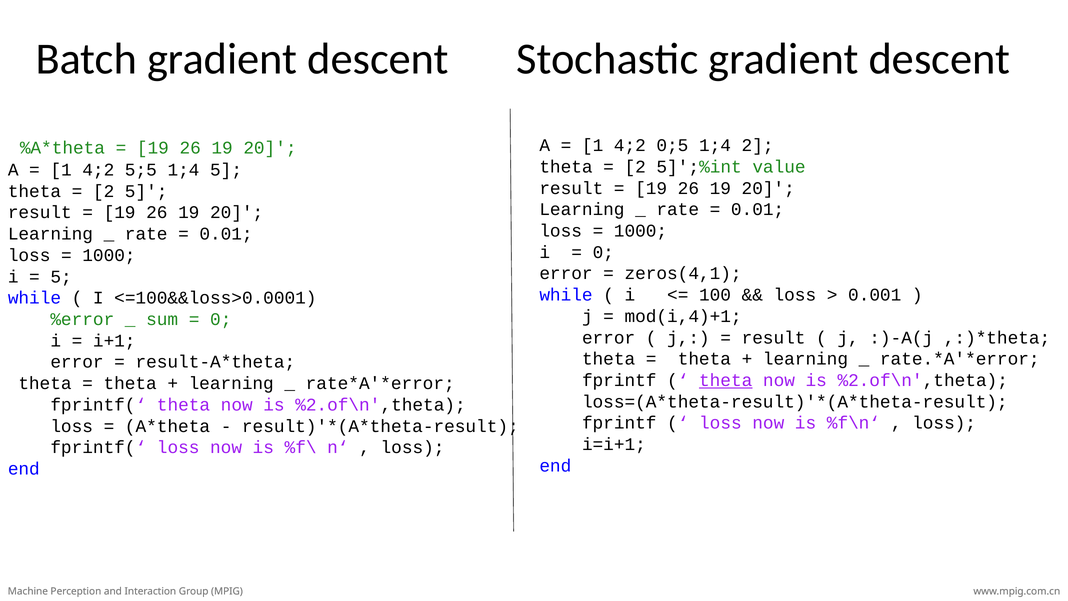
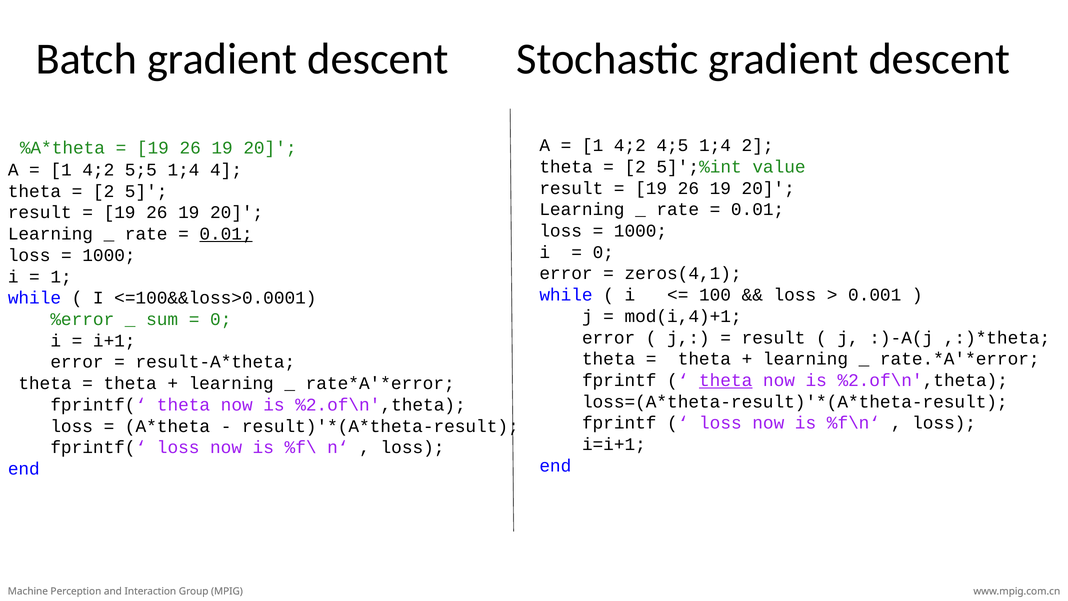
0;5: 0;5 -> 4;5 (672, 145)
1;4 5: 5 -> 4 (226, 170)
0.01 underline: none -> present (226, 234)
5: 5 -> 1 (61, 277)
